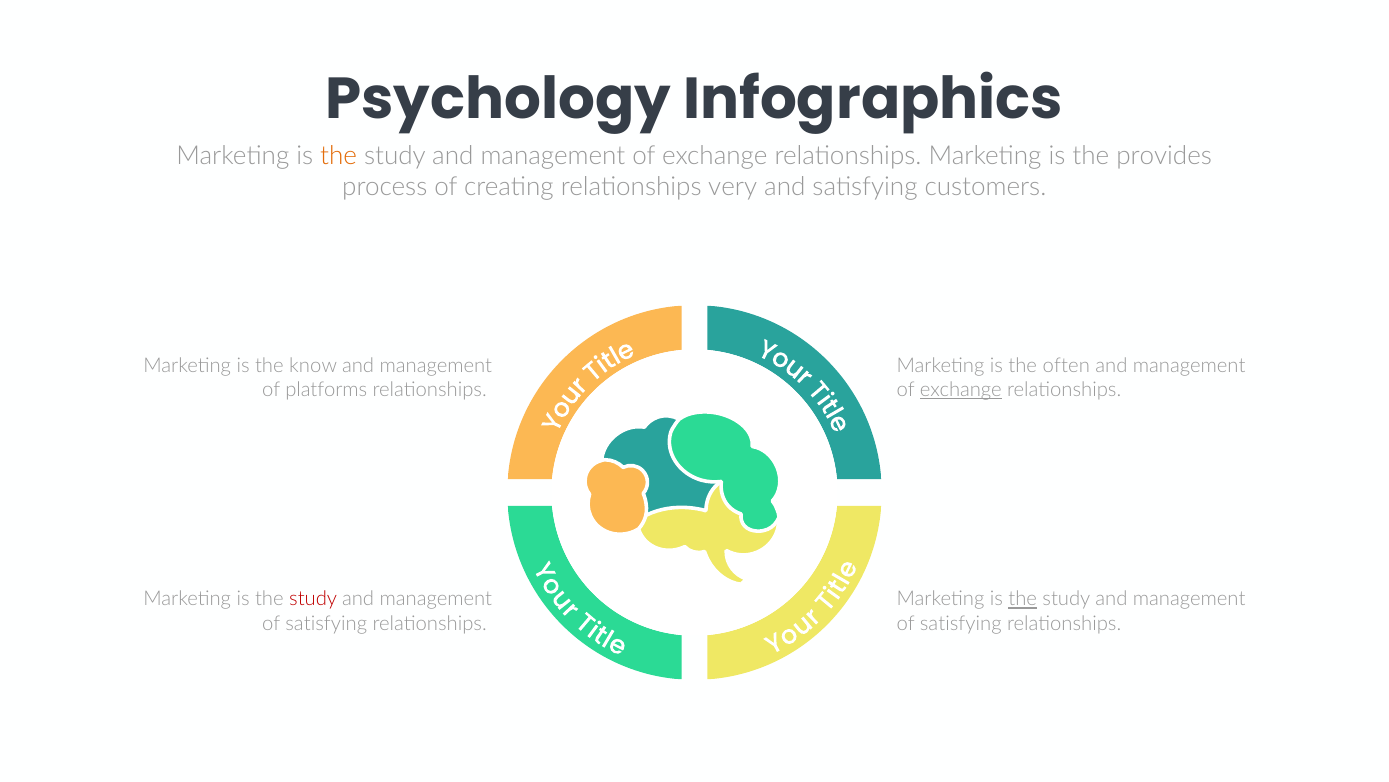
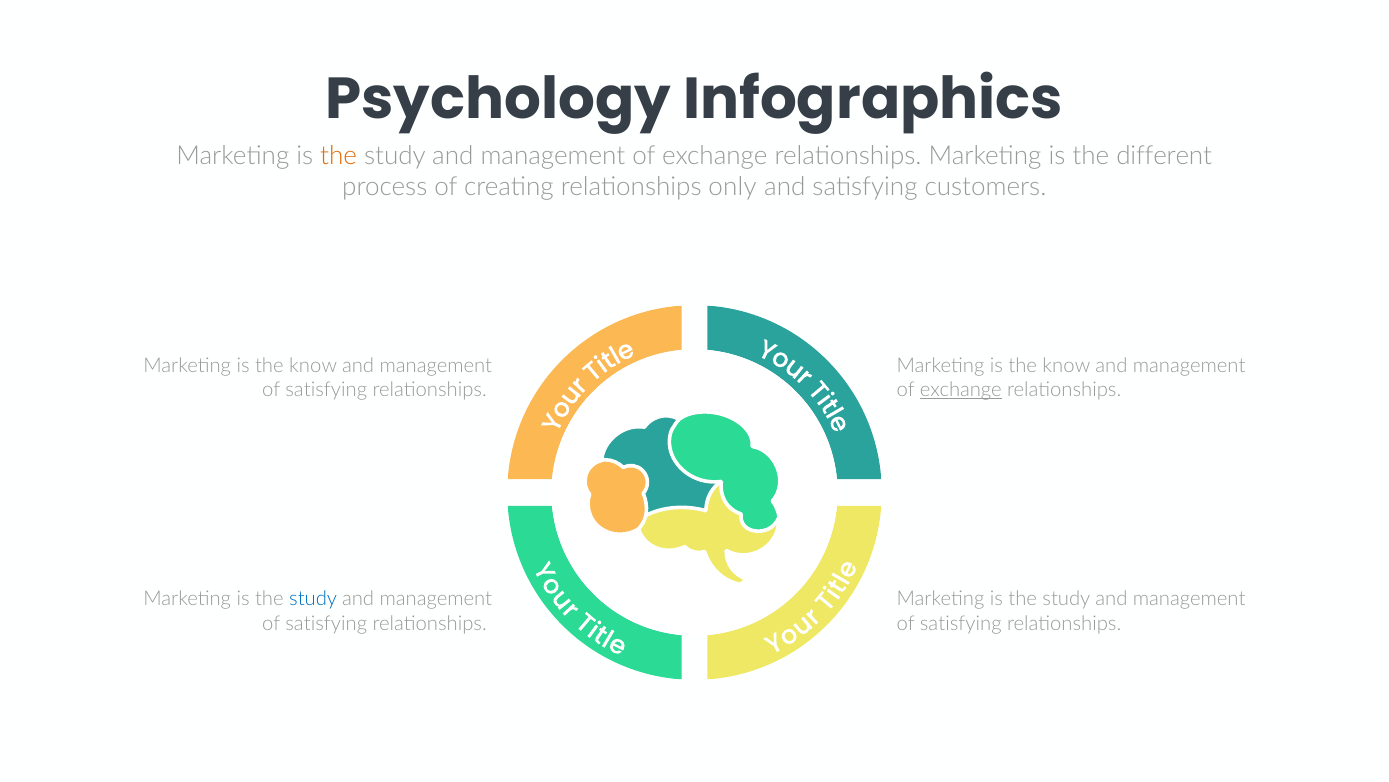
provides: provides -> different (1164, 156)
very: very -> only (733, 187)
often: often -> know (1066, 365)
platforms: platforms -> satisfying (326, 390)
study colour: red -> blue (313, 599)
the underline: present -> none (1023, 599)
